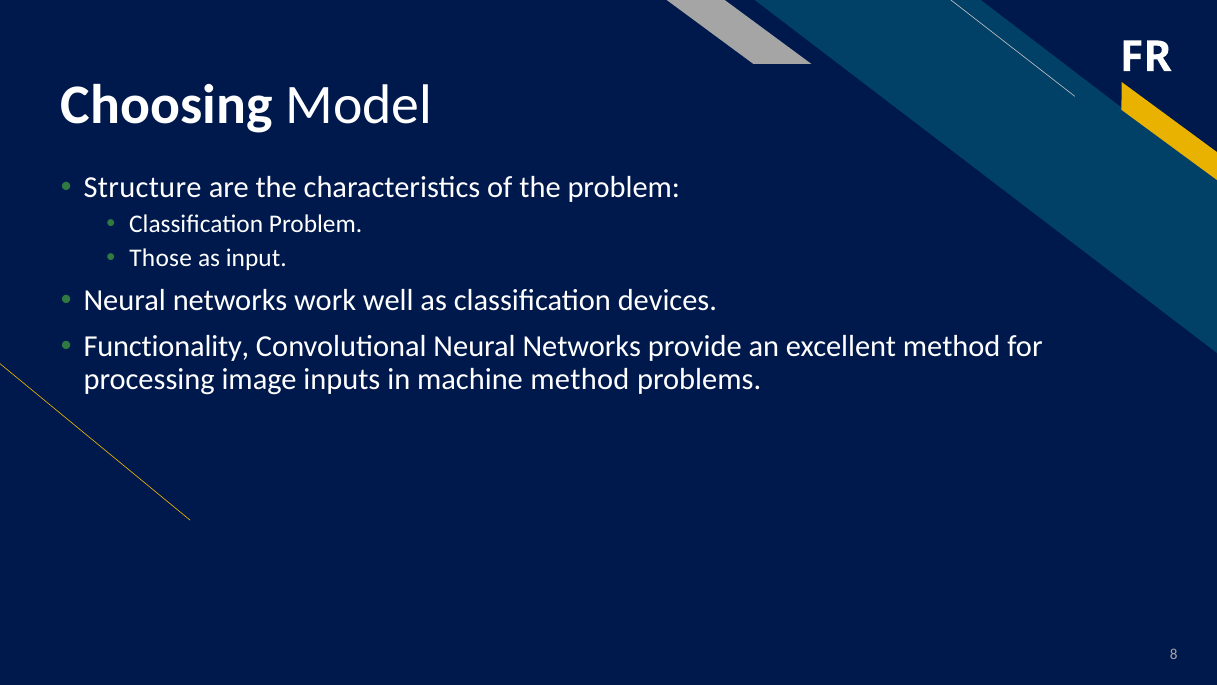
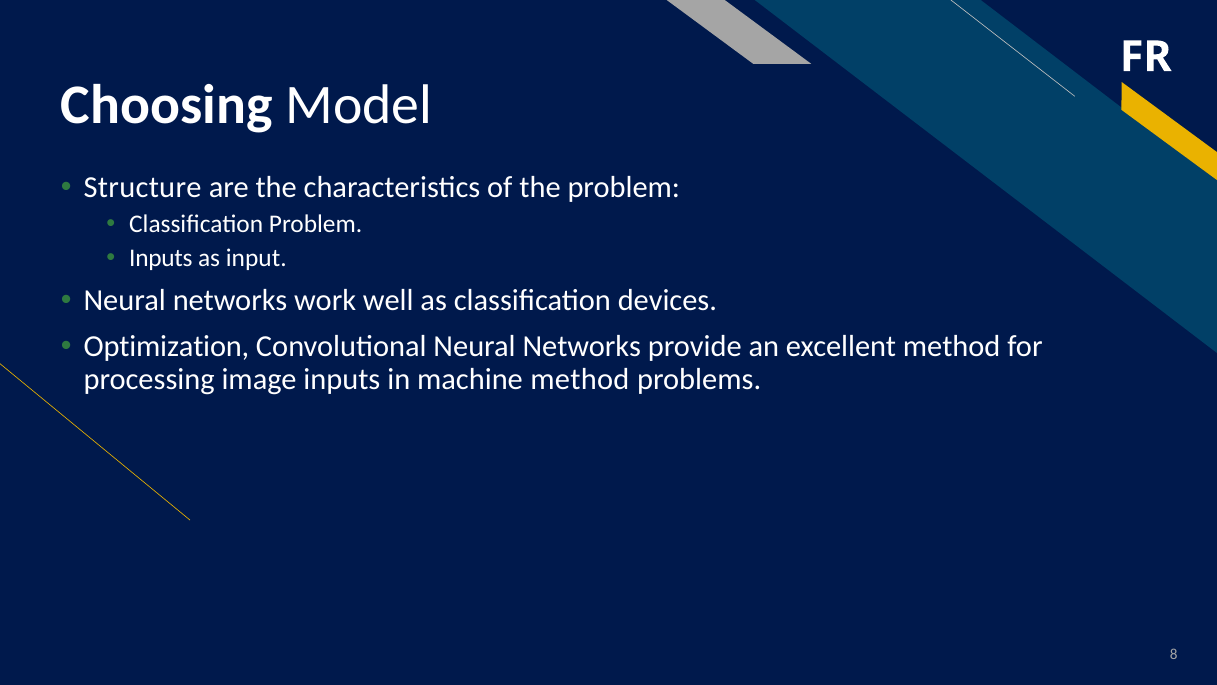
Those: Those -> Inputs (161, 258)
Functionality: Functionality -> Optimization (166, 346)
